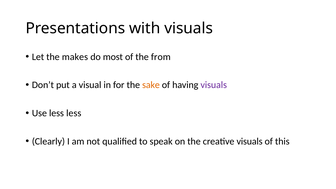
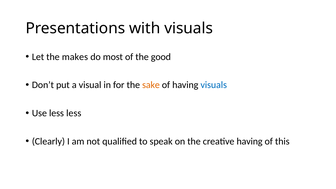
from: from -> good (161, 57)
visuals colour: purple -> blue (214, 85)
creative visuals: visuals -> having (250, 141)
